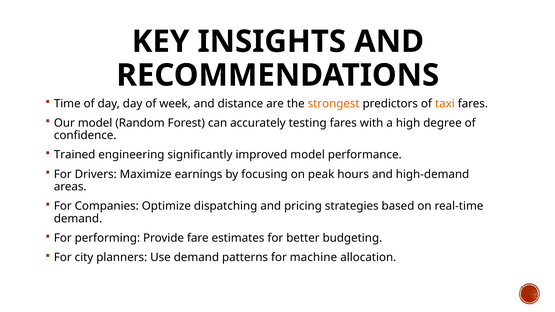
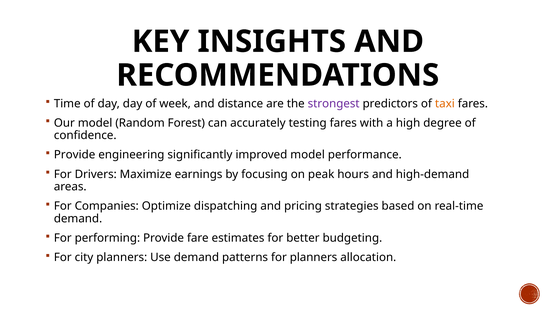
strongest colour: orange -> purple (334, 104)
Trained: Trained -> Provide (75, 155)
for machine: machine -> planners (314, 258)
